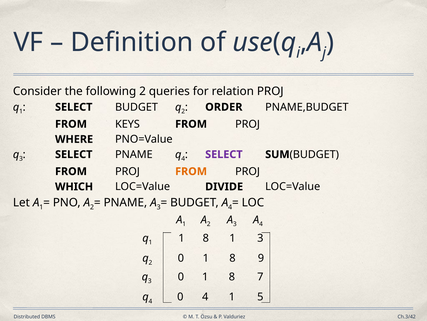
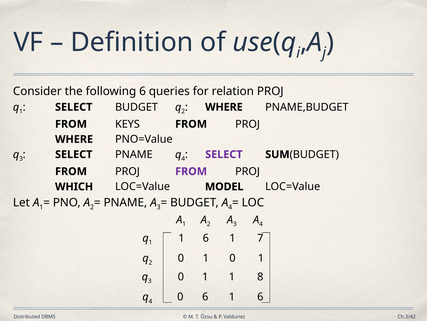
following 2: 2 -> 6 (143, 91)
ORDER: ORDER -> WHERE (224, 107)
FROM colour: orange -> purple (191, 171)
DIVIDE: DIVIDE -> MODEL (224, 186)
8: 8 -> 6 (206, 238)
1 3: 3 -> 7 (260, 238)
8: 8 -> 0 (232, 258)
9: 9 -> 1 (261, 258)
8: 8 -> 1 (232, 276)
7: 7 -> 8 (260, 276)
0 4: 4 -> 6 (205, 296)
5: 5 -> 6 (260, 296)
